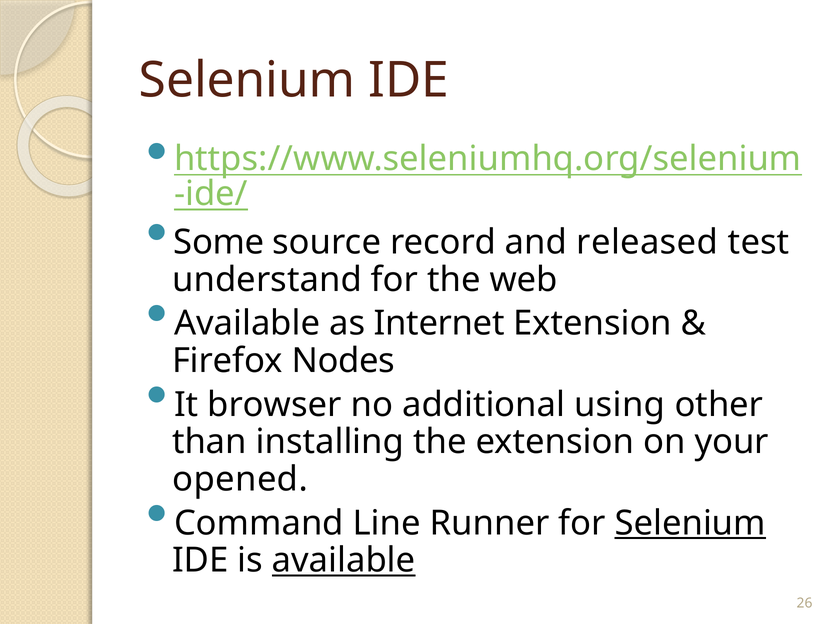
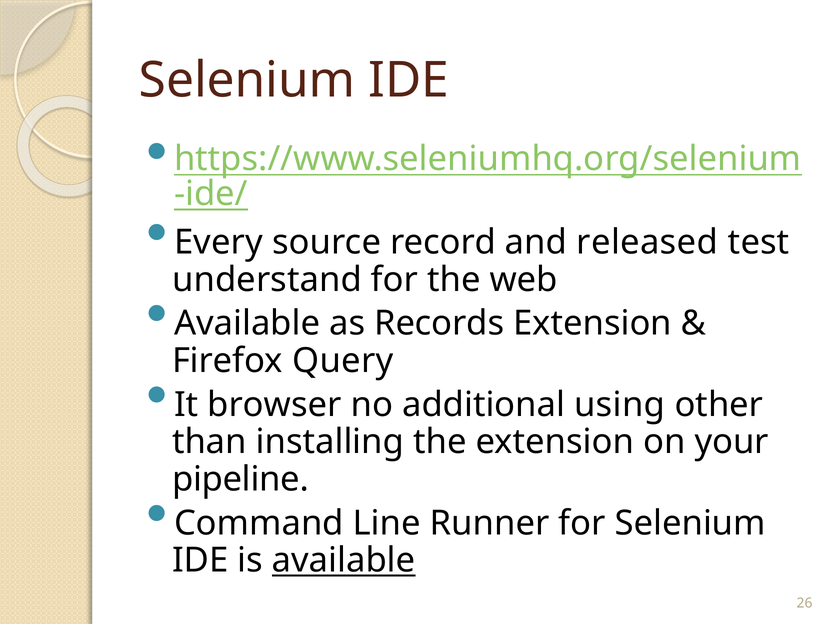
Some: Some -> Every (219, 242)
Internet: Internet -> Records (439, 323)
Nodes: Nodes -> Query (343, 361)
opened: opened -> pipeline (240, 479)
Selenium underline: present -> none (690, 523)
